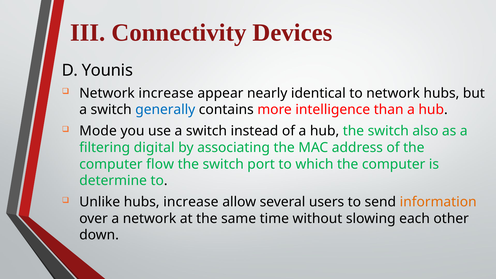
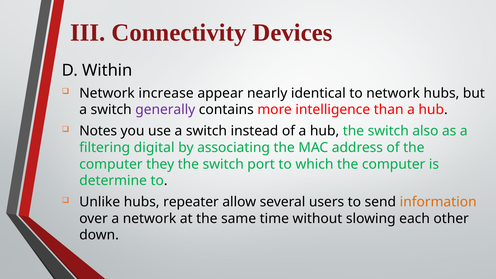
Younis: Younis -> Within (107, 70)
generally colour: blue -> purple (165, 110)
Mode: Mode -> Notes (98, 131)
flow: flow -> they (160, 164)
hubs increase: increase -> repeater (191, 202)
